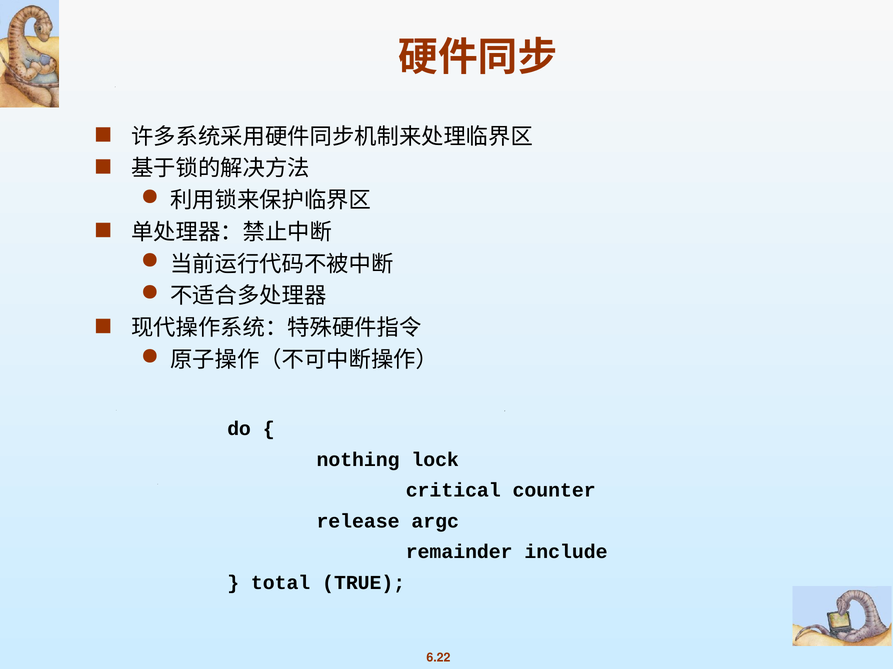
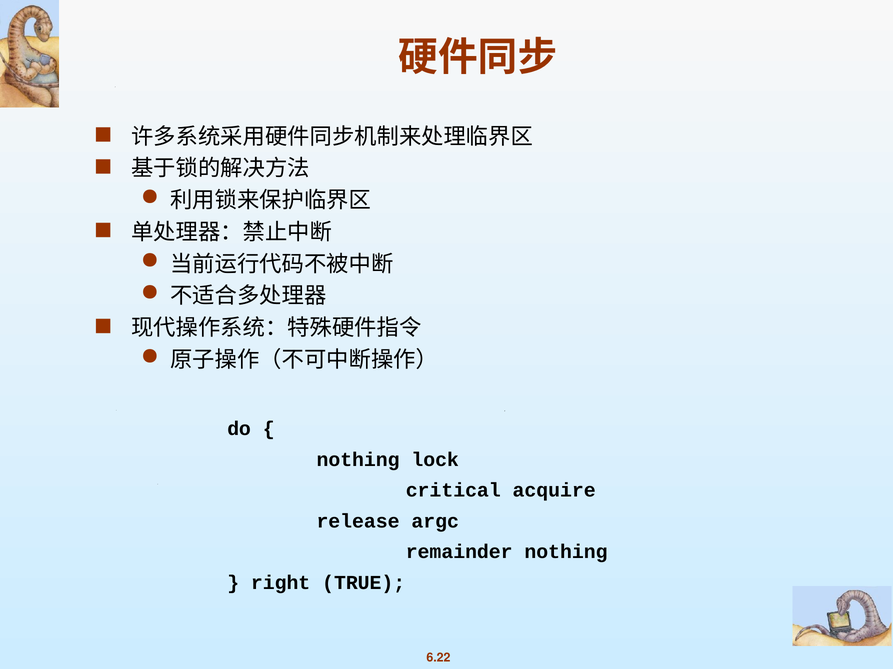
counter: counter -> acquire (554, 491)
remainder include: include -> nothing (566, 552)
total: total -> right (281, 583)
